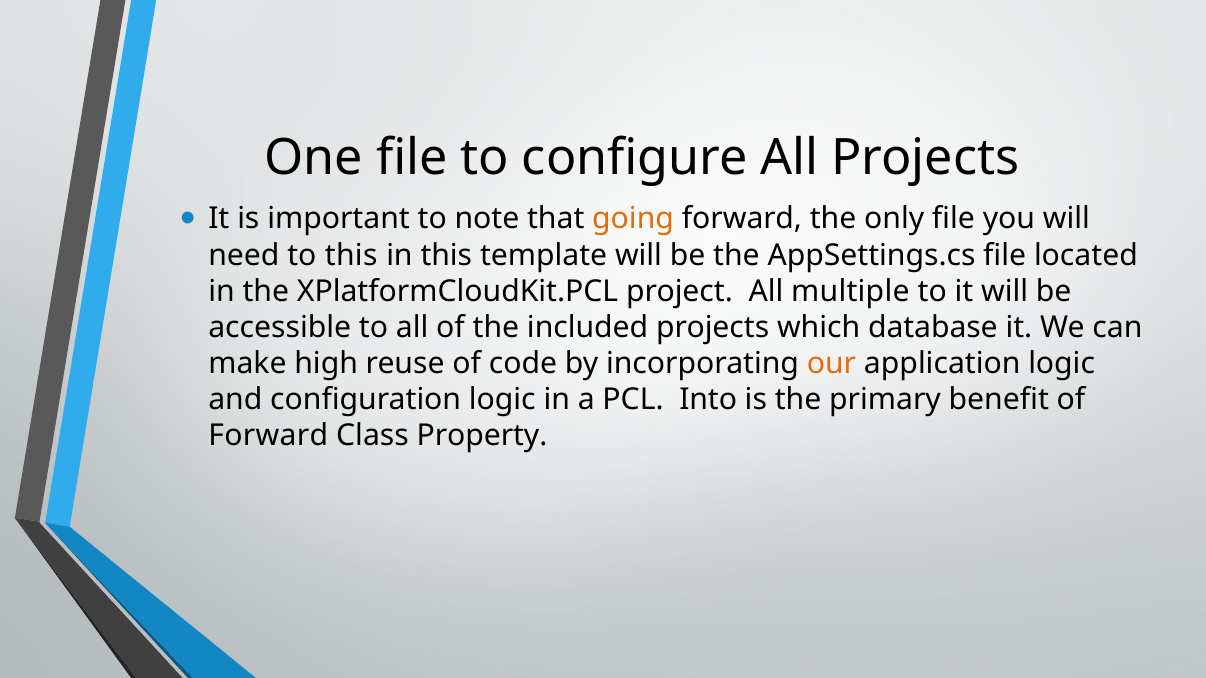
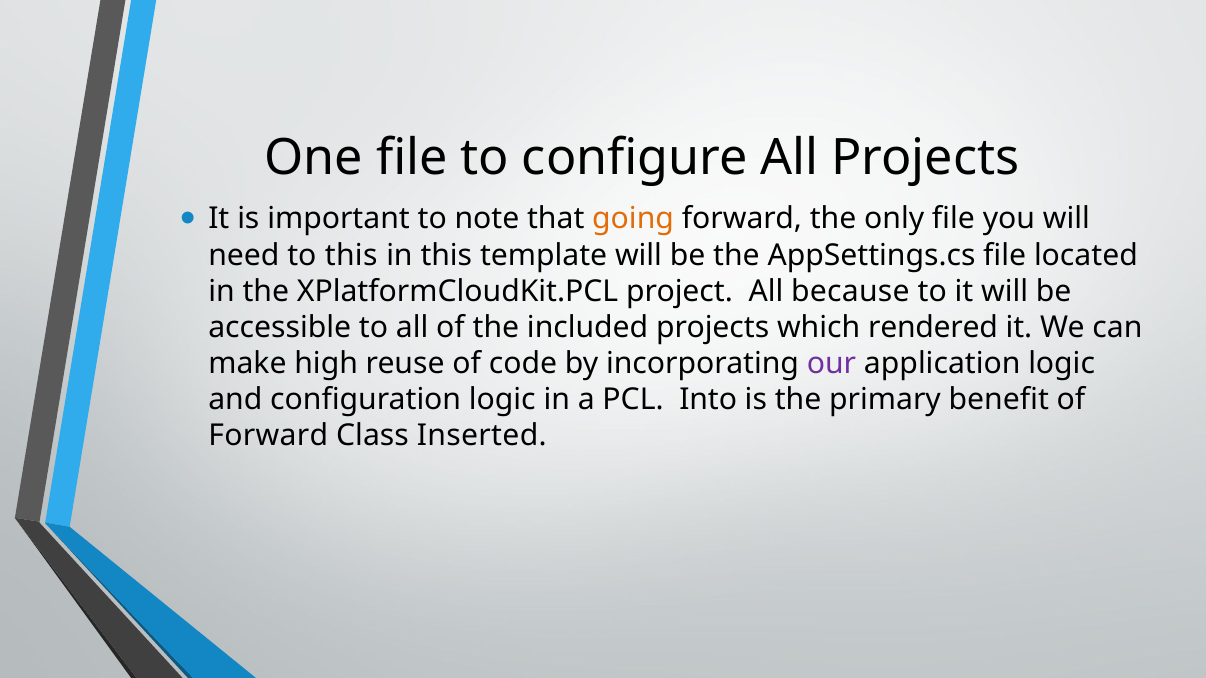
multiple: multiple -> because (850, 291)
database: database -> rendered (933, 328)
our colour: orange -> purple (831, 364)
Property: Property -> Inserted (482, 436)
